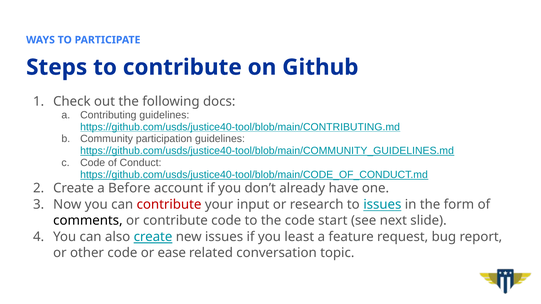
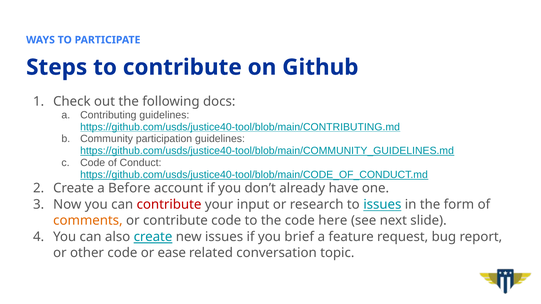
comments colour: black -> orange (88, 221)
start: start -> here (333, 221)
least: least -> brief (299, 237)
